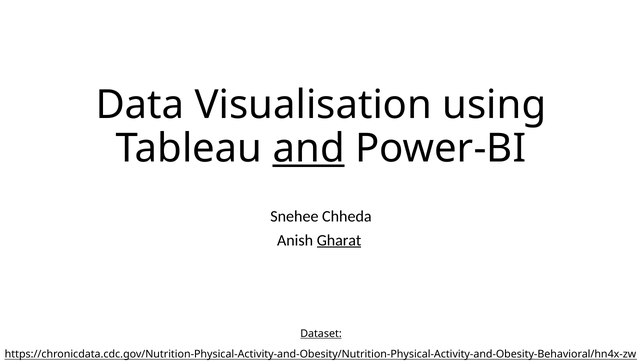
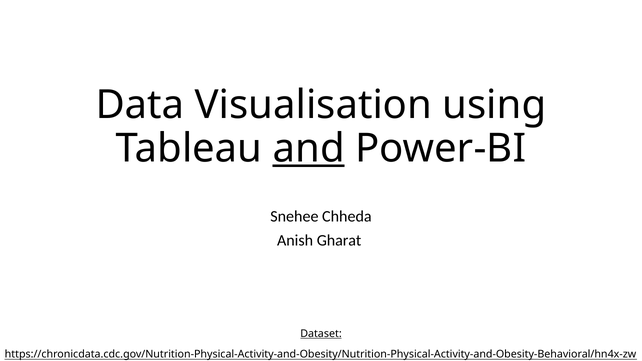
Gharat underline: present -> none (339, 240)
